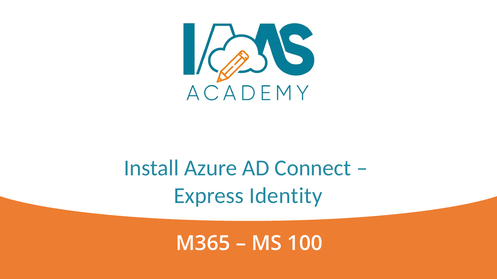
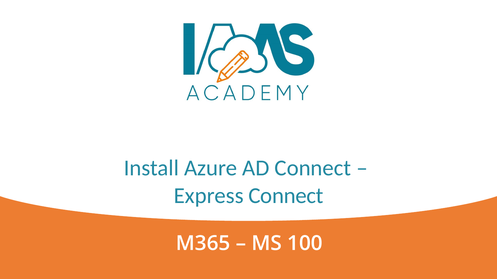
Express Identity: Identity -> Connect (286, 196)
